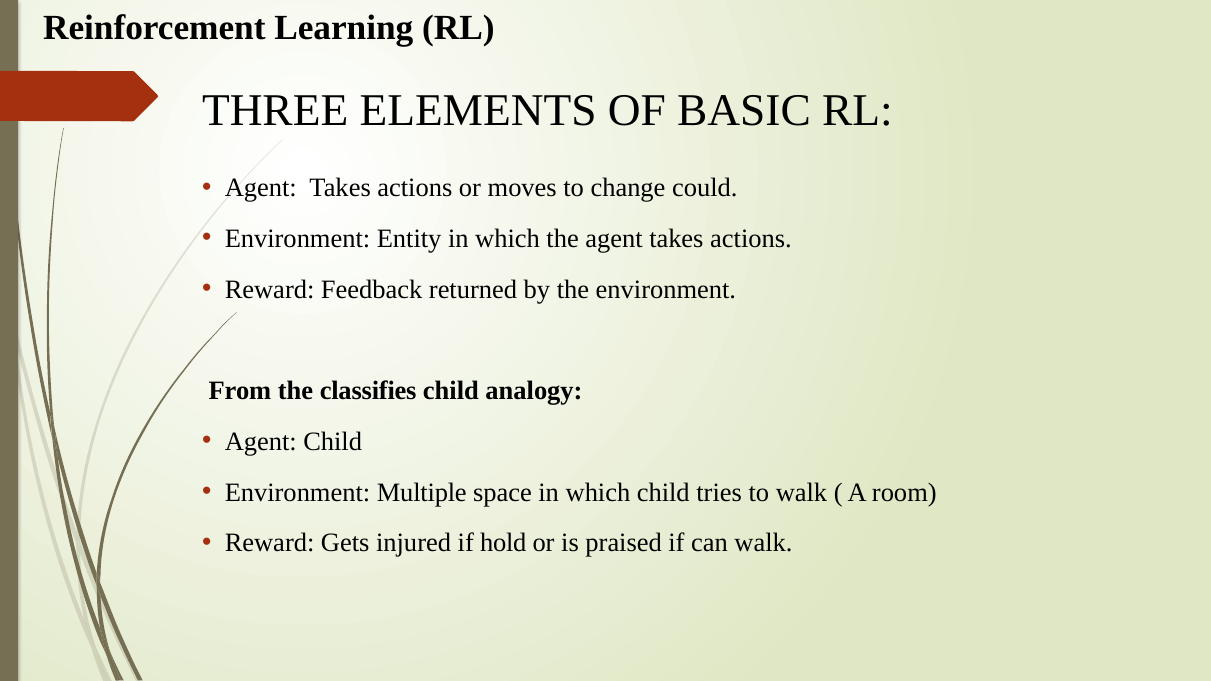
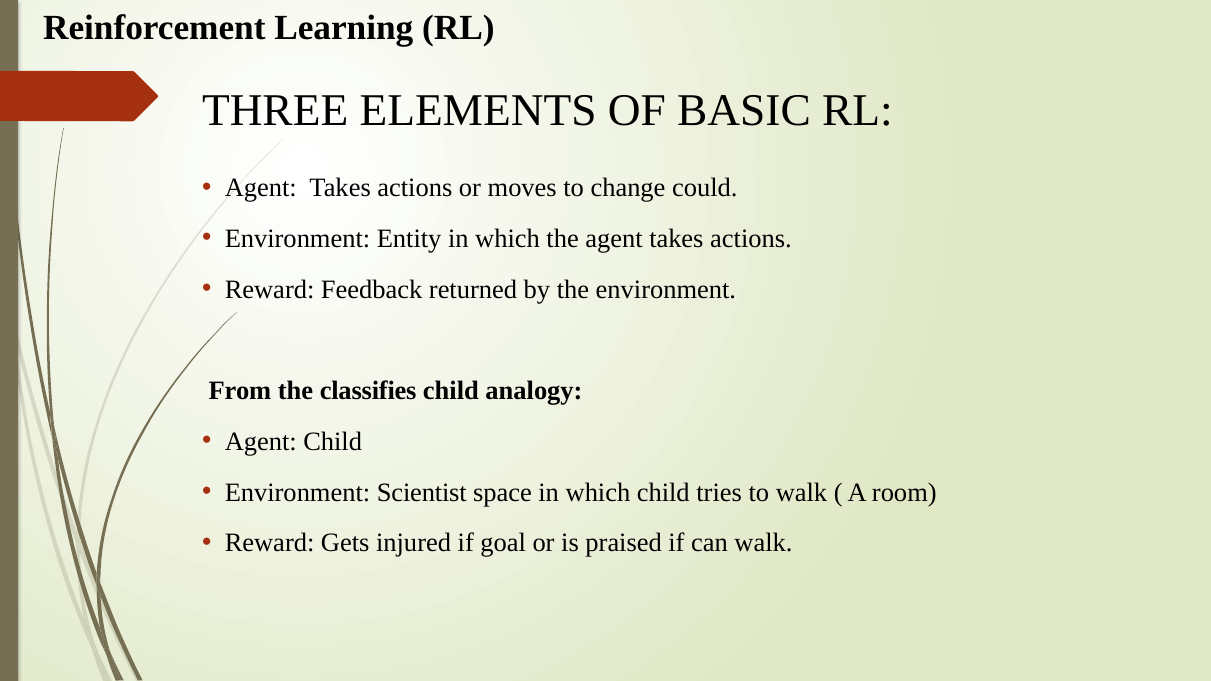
Multiple: Multiple -> Scientist (422, 492)
hold: hold -> goal (503, 543)
